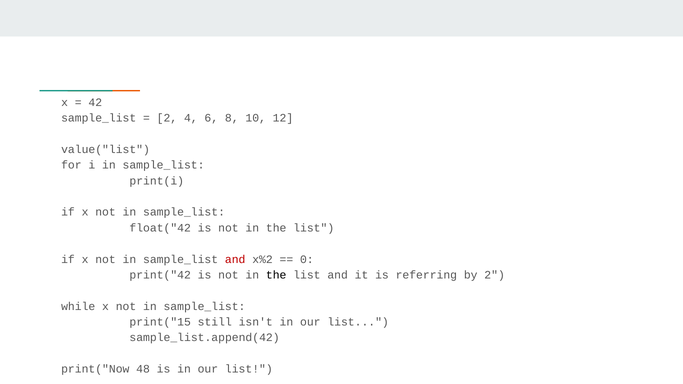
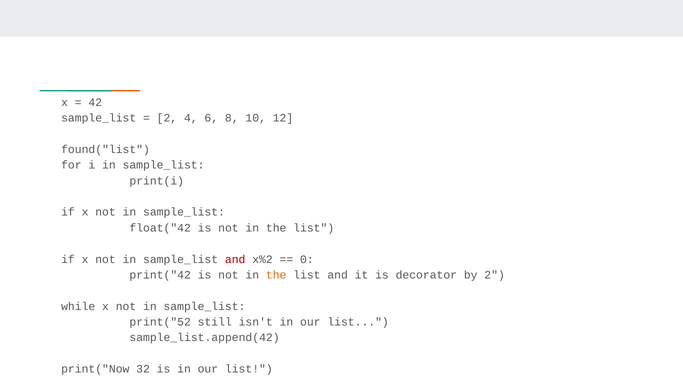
value("list: value("list -> found("list (106, 149)
the colour: black -> orange (276, 275)
referring: referring -> decorator (426, 275)
print("15: print("15 -> print("52 (160, 322)
48: 48 -> 32 (143, 369)
